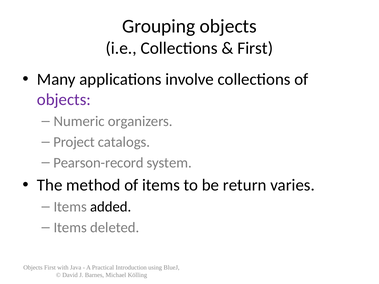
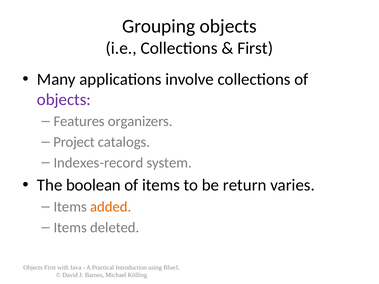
Numeric: Numeric -> Features (79, 121)
Pearson-record: Pearson-record -> Indexes-record (98, 163)
method: method -> boolean (93, 185)
added colour: black -> orange (111, 207)
